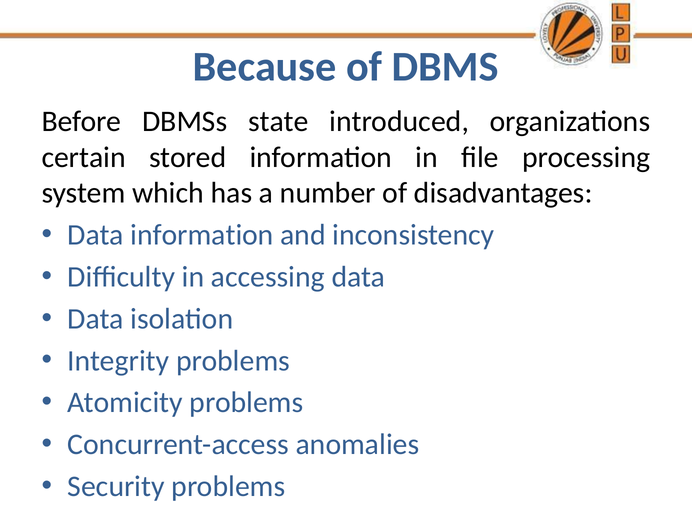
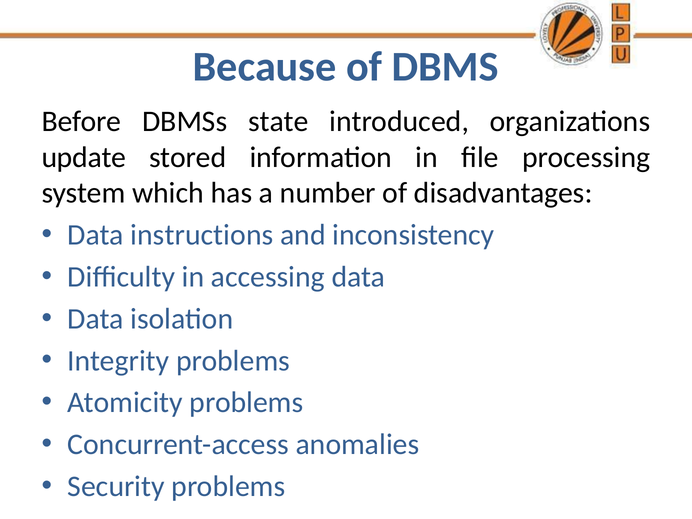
certain: certain -> update (84, 157)
Data information: information -> instructions (202, 235)
